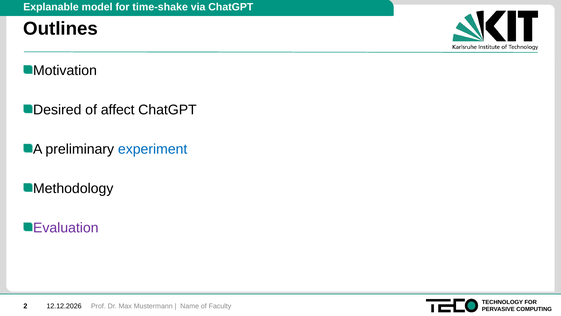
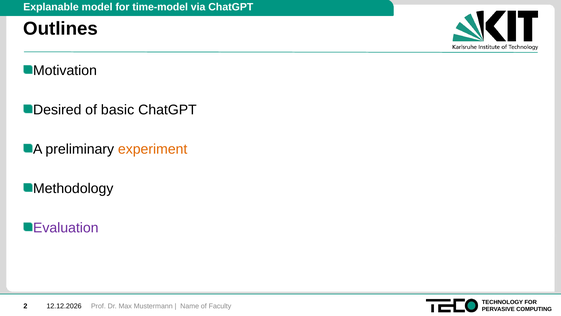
time-shake: time-shake -> time-model (160, 7)
affect: affect -> basic (118, 110)
experiment colour: blue -> orange (153, 149)
